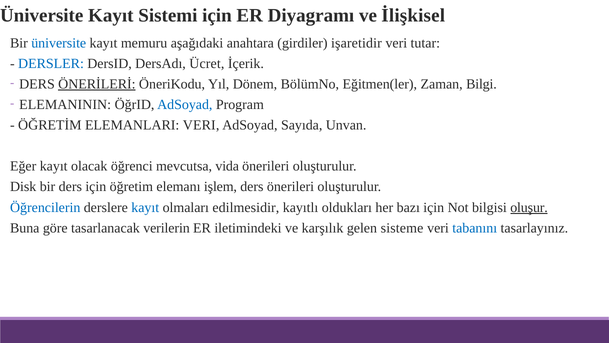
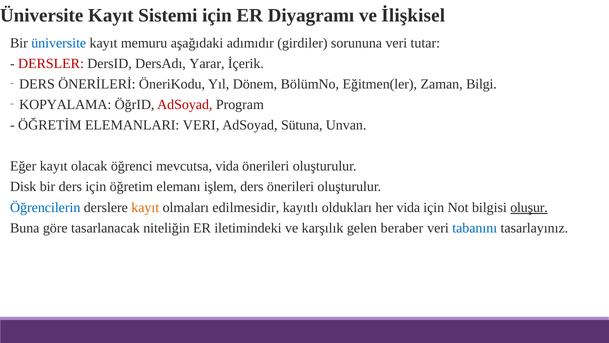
anahtara: anahtara -> adımıdır (250, 43)
işaretidir: işaretidir -> sorununa (357, 43)
DERSLER colour: blue -> red (51, 63)
Ücret: Ücret -> Yarar (207, 63)
ÖNERİLERİ underline: present -> none (97, 84)
ELEMANININ: ELEMANININ -> KOPYALAMA (65, 104)
AdSoyad colour: blue -> red (185, 104)
Sayıda: Sayıda -> Sütuna (302, 125)
kayıt colour: blue -> orange (145, 207)
her bazı: bazı -> vida (408, 207)
verilerin: verilerin -> niteliğin (166, 228)
sisteme: sisteme -> beraber (402, 228)
